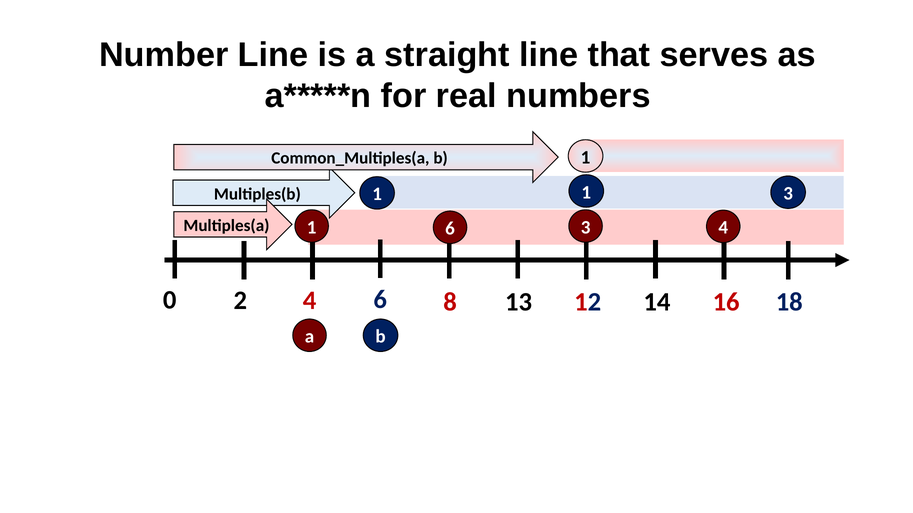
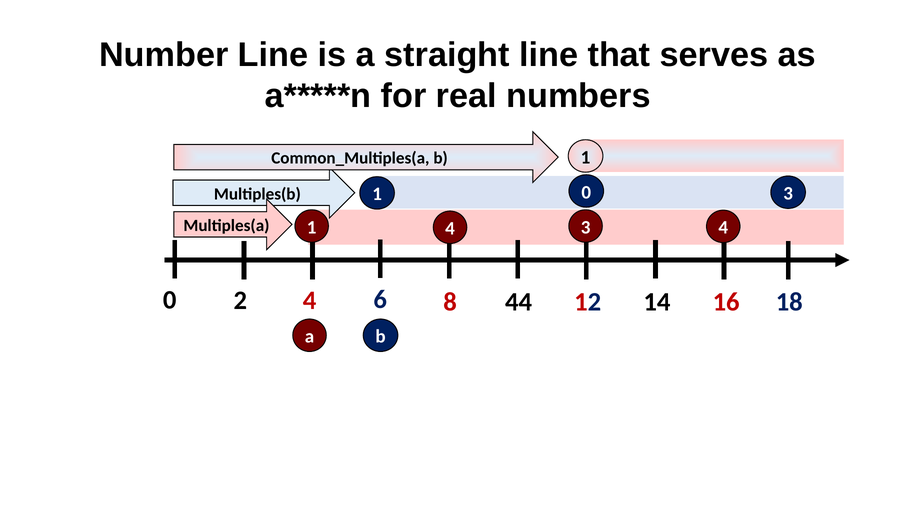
1 1: 1 -> 0 (586, 192)
1 6: 6 -> 4 (450, 229)
13: 13 -> 44 (519, 302)
